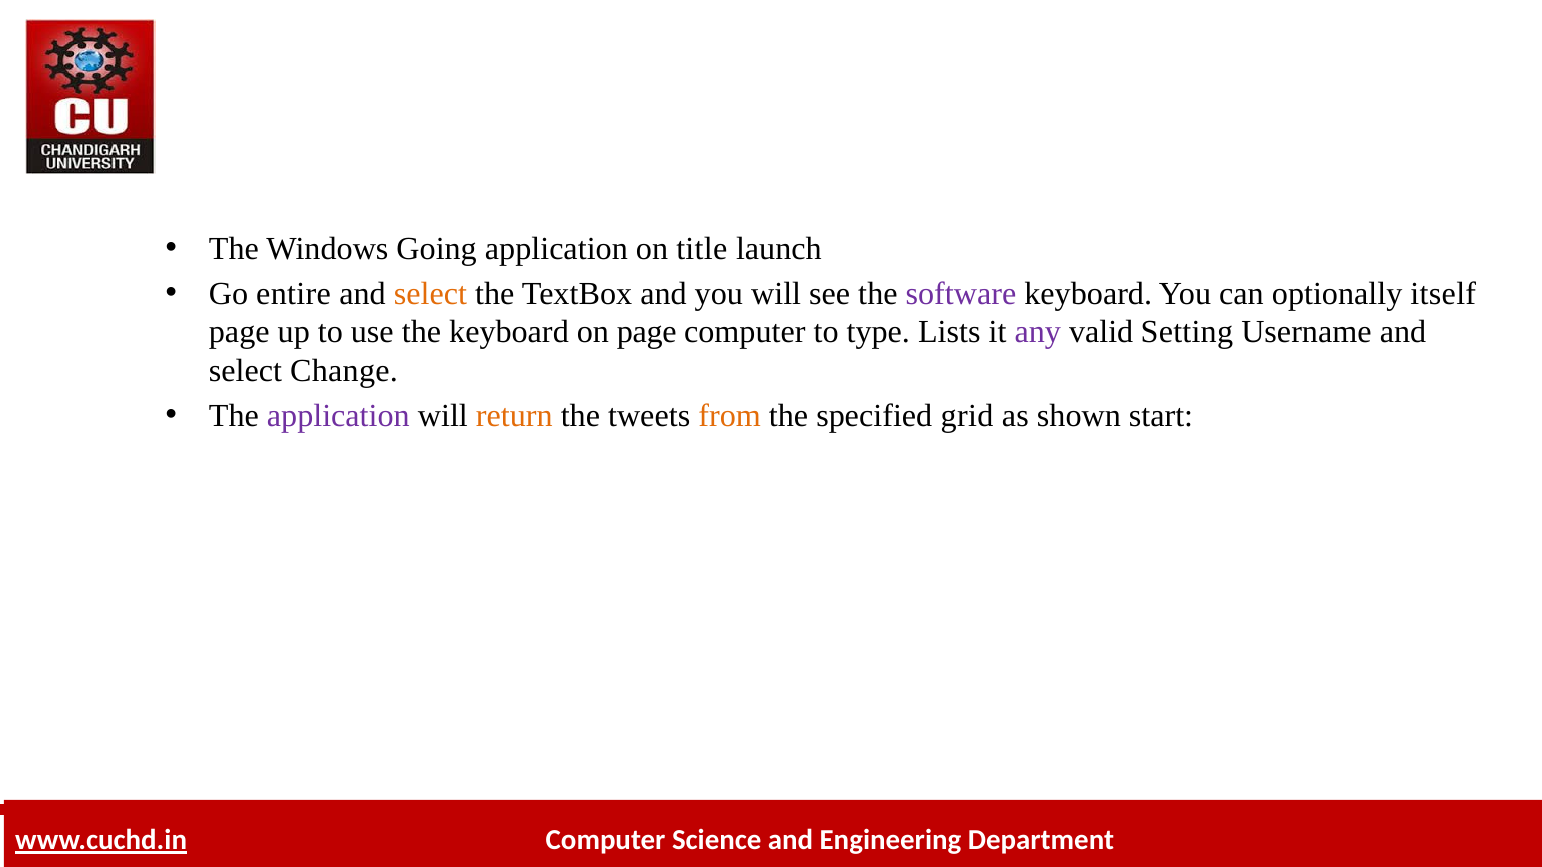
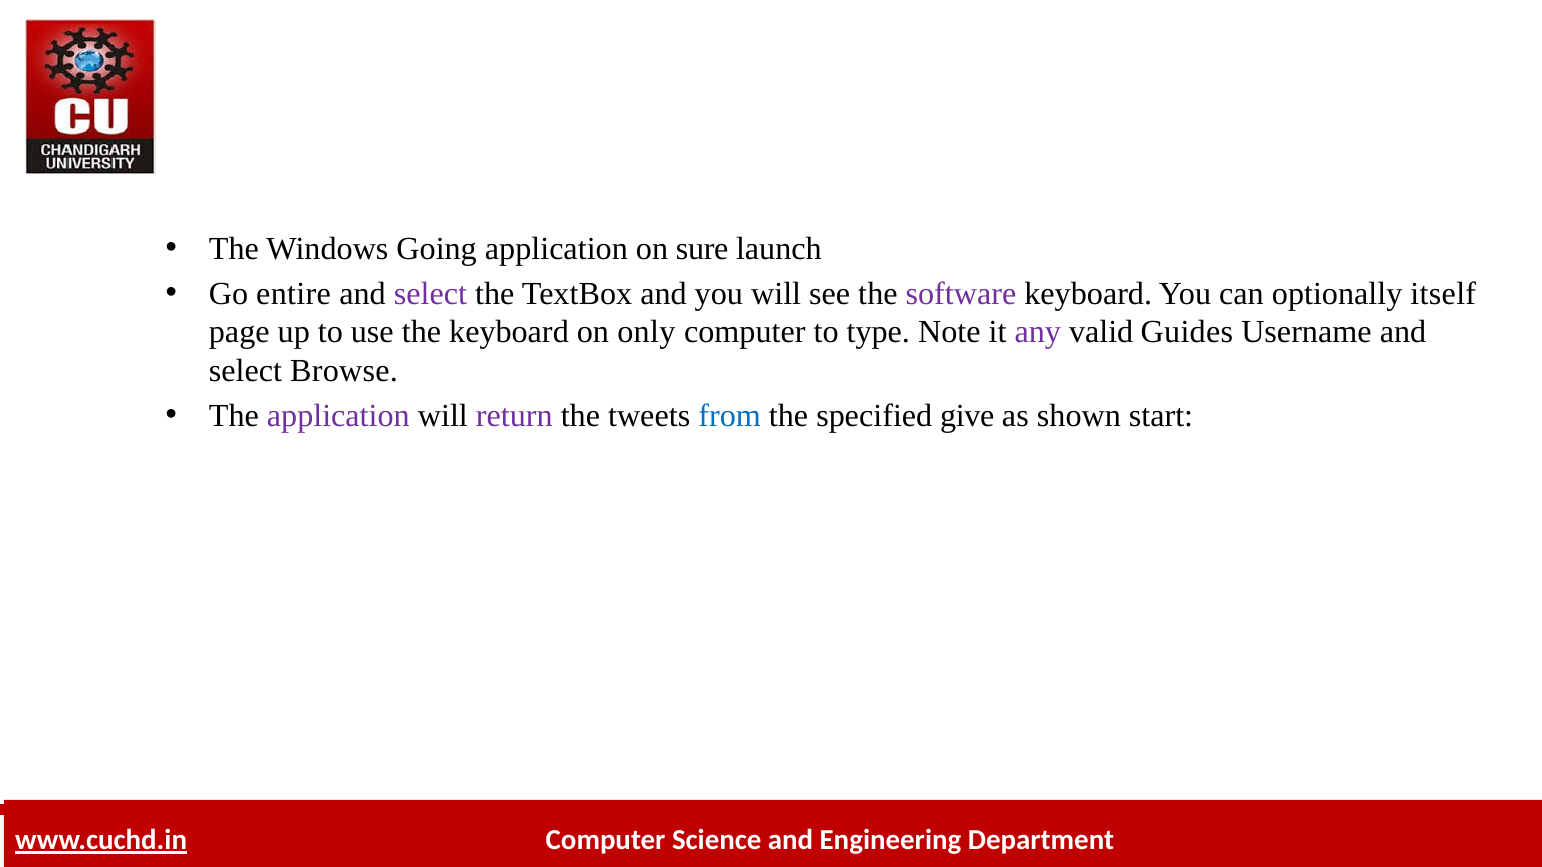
title: title -> sure (702, 249)
select colour: orange -> purple (430, 294)
on page: page -> only (646, 333)
Lists: Lists -> Note (949, 333)
Setting: Setting -> Guides (1187, 333)
Change: Change -> Browse (344, 371)
return colour: orange -> purple (514, 416)
from colour: orange -> blue (730, 416)
grid: grid -> give (967, 416)
